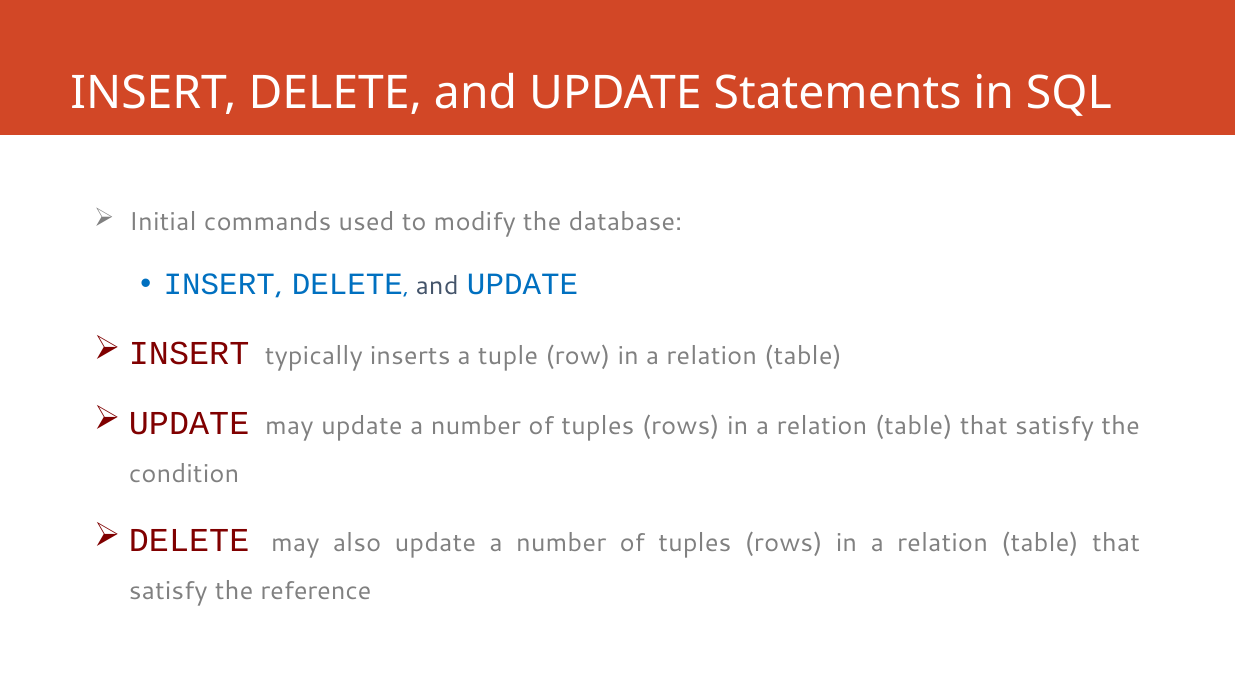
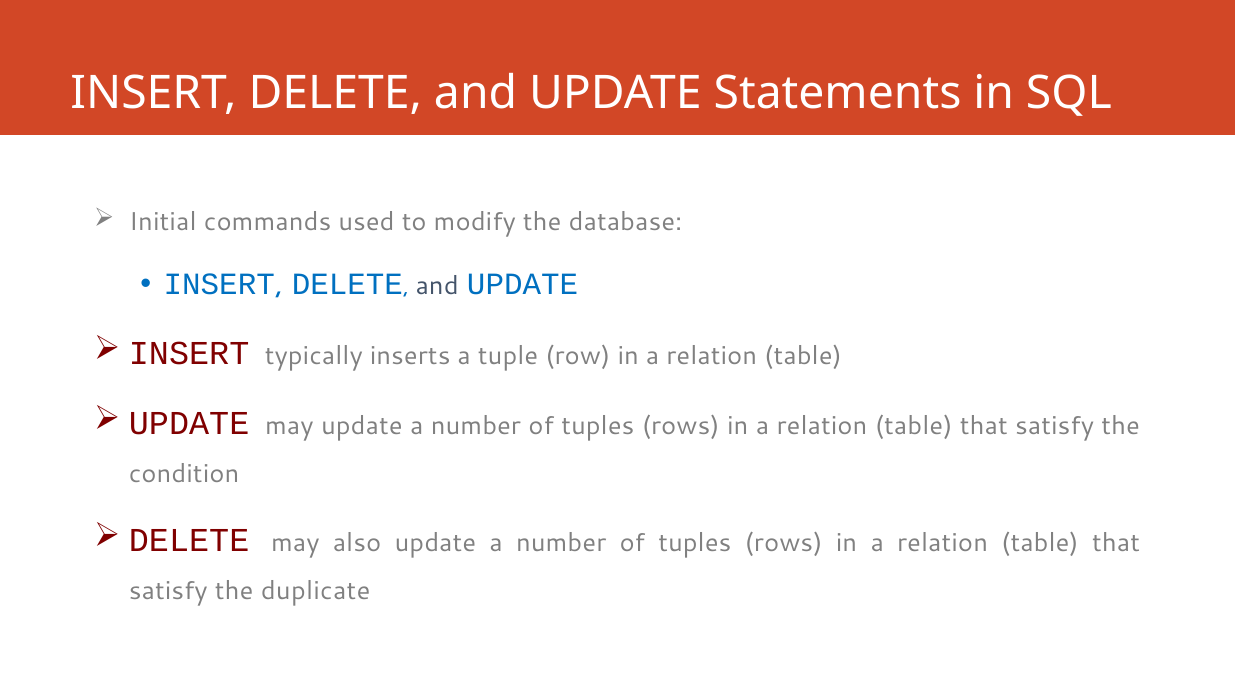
reference: reference -> duplicate (316, 591)
